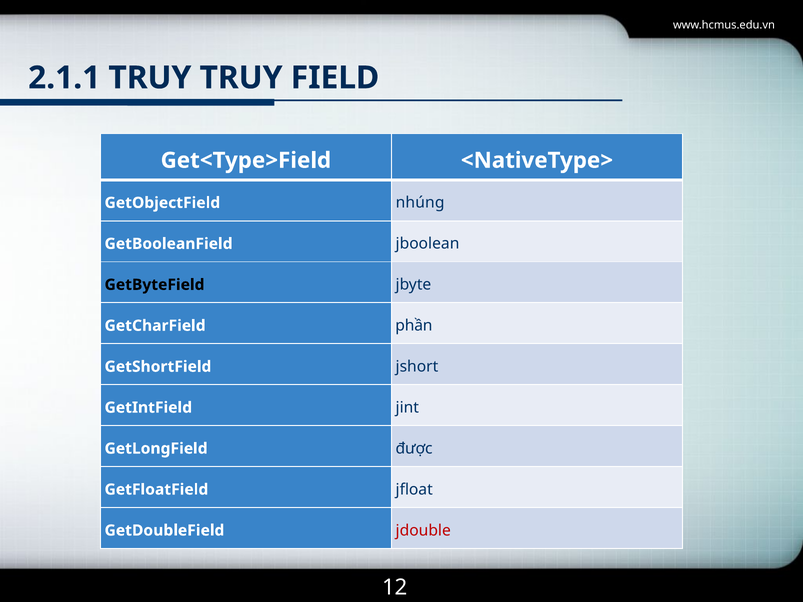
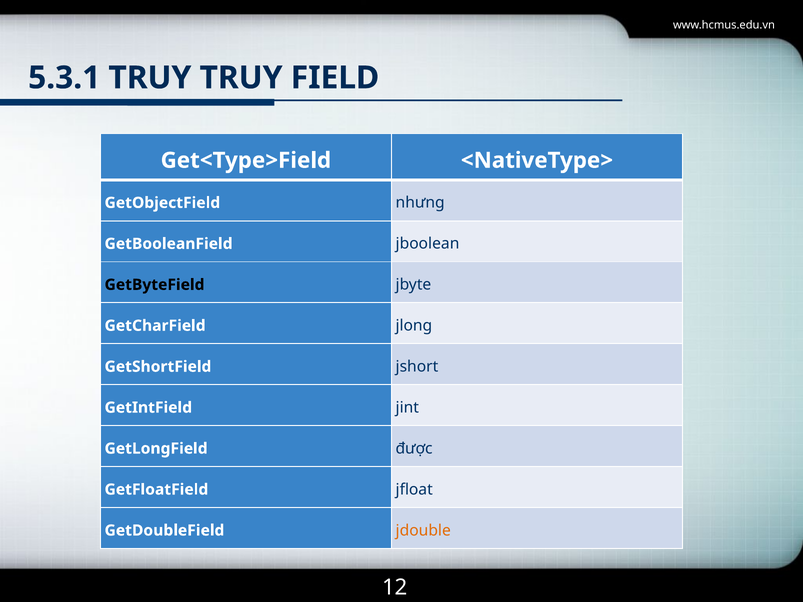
2.1.1: 2.1.1 -> 5.3.1 (64, 78)
nhúng: nhúng -> nhưng (420, 203)
phần: phần -> jlong (414, 326)
jdouble colour: red -> orange (423, 531)
